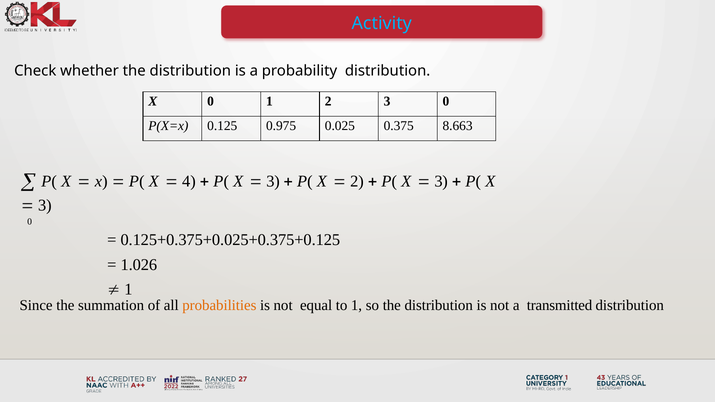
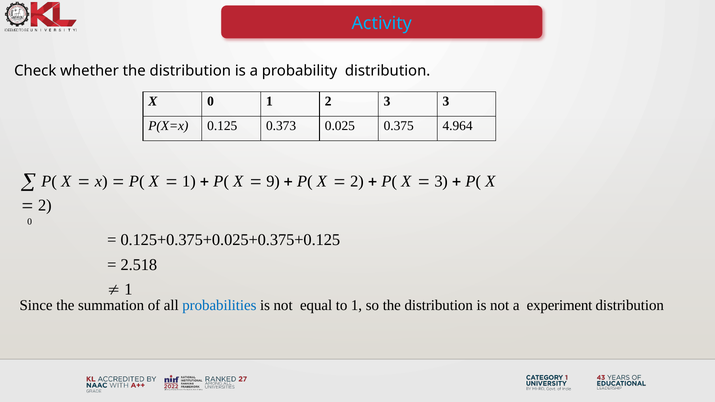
2 3 0: 0 -> 3 (446, 102)
0.975: 0.975 -> 0.373 (281, 126)
8.663: 8.663 -> 4.964 (458, 126)
4: 4 -> 1 (189, 182)
3: 3 -> 9 (273, 182)
3: 3 -> 2 (45, 205)
1.026: 1.026 -> 2.518 (139, 265)
probabilities colour: orange -> blue (219, 306)
transmitted: transmitted -> experiment (560, 306)
